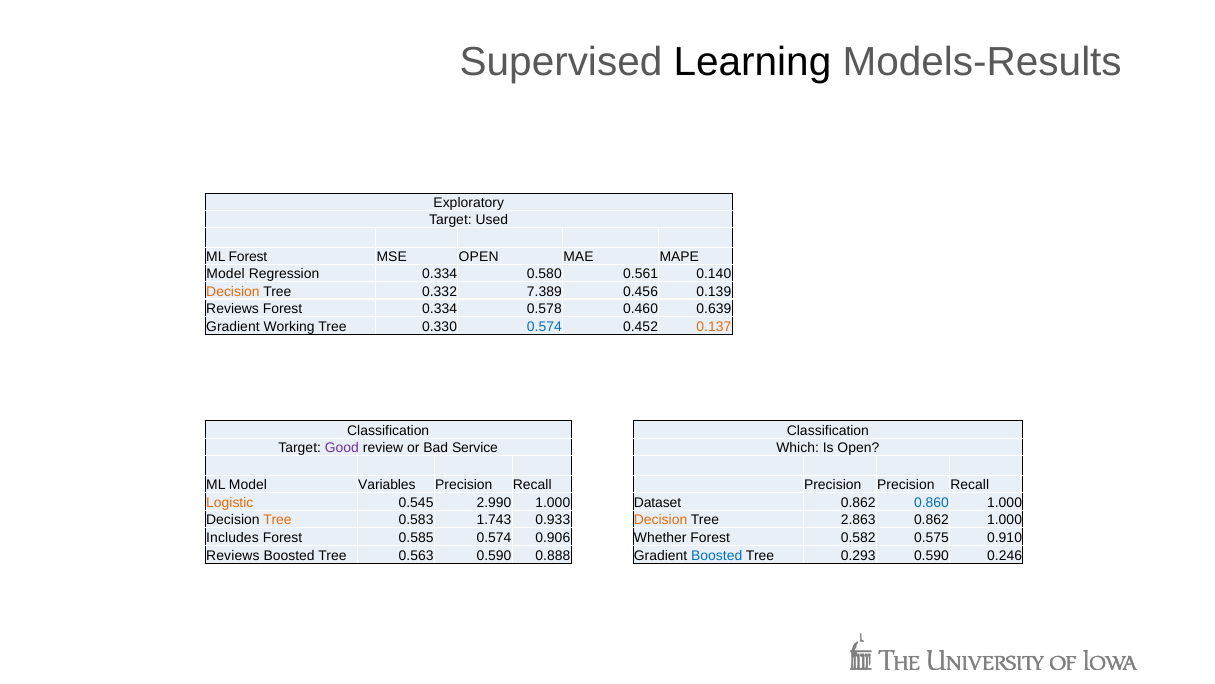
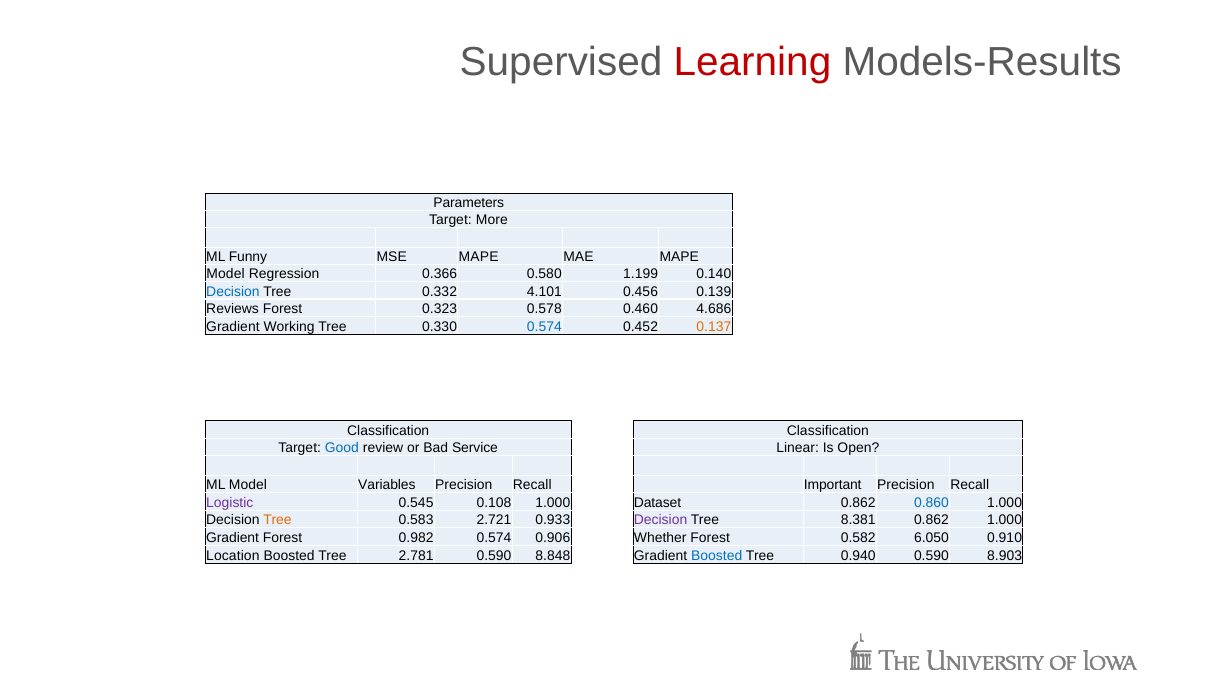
Learning colour: black -> red (752, 63)
Exploratory: Exploratory -> Parameters (469, 203)
Used: Used -> More (492, 220)
ML Forest: Forest -> Funny (248, 257)
MSE OPEN: OPEN -> MAPE (479, 257)
Regression 0.334: 0.334 -> 0.366 (440, 274)
0.561: 0.561 -> 1.199 (641, 274)
Decision colour: orange -> blue (233, 291)
7.389: 7.389 -> 4.101 (544, 291)
Forest 0.334: 0.334 -> 0.323 (440, 308)
0.639: 0.639 -> 4.686 (714, 308)
Good colour: purple -> blue (342, 448)
Which: Which -> Linear (798, 448)
Precision: Precision -> Important (833, 485)
Logistic colour: orange -> purple (230, 502)
2.990: 2.990 -> 0.108 (494, 502)
1.743: 1.743 -> 2.721 (494, 520)
Decision colour: orange -> purple (661, 520)
2.863: 2.863 -> 8.381 (858, 520)
Includes: Includes -> Gradient (233, 537)
0.585: 0.585 -> 0.982 (416, 537)
0.575: 0.575 -> 6.050 (931, 537)
Reviews: Reviews -> Location (233, 555)
0.563: 0.563 -> 2.781 (416, 555)
0.888: 0.888 -> 8.848 (553, 555)
0.293: 0.293 -> 0.940 (858, 555)
0.246: 0.246 -> 8.903 (1005, 555)
